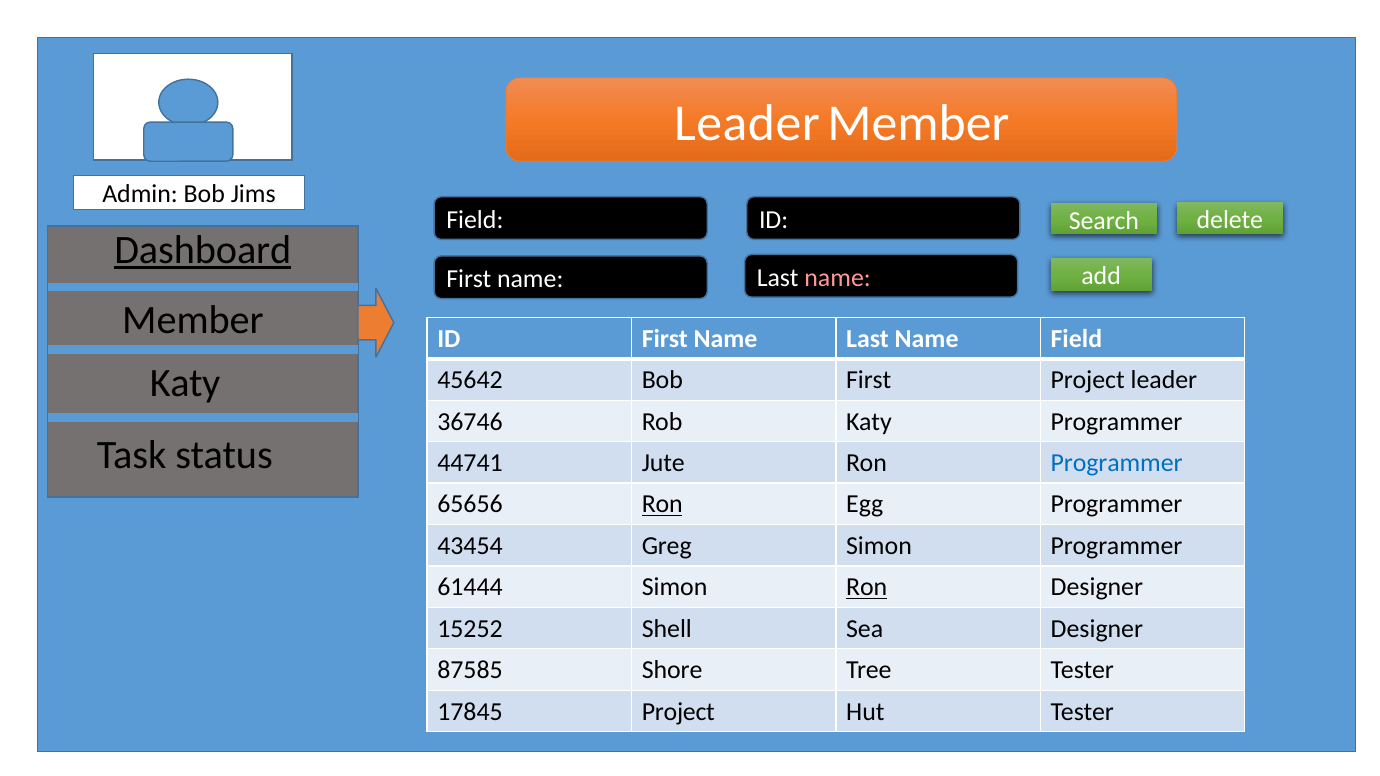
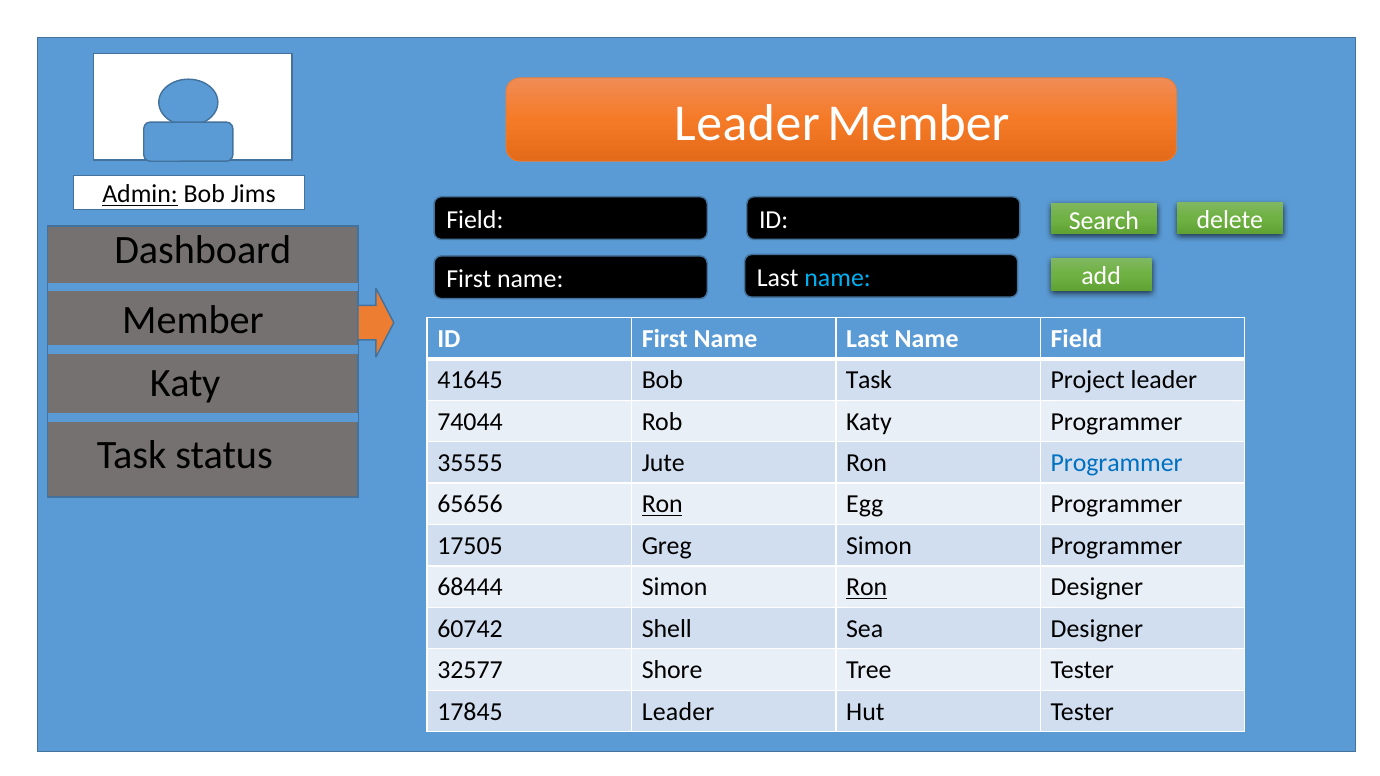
Admin underline: none -> present (140, 194)
Dashboard underline: present -> none (203, 250)
name colour: pink -> light blue (838, 278)
45642: 45642 -> 41645 (470, 380)
Bob First: First -> Task (869, 380)
36746: 36746 -> 74044 (470, 422)
44741: 44741 -> 35555 (470, 463)
43454: 43454 -> 17505 (470, 546)
61444: 61444 -> 68444 (470, 587)
15252: 15252 -> 60742 (470, 629)
87585: 87585 -> 32577 (470, 670)
17845 Project: Project -> Leader (678, 712)
